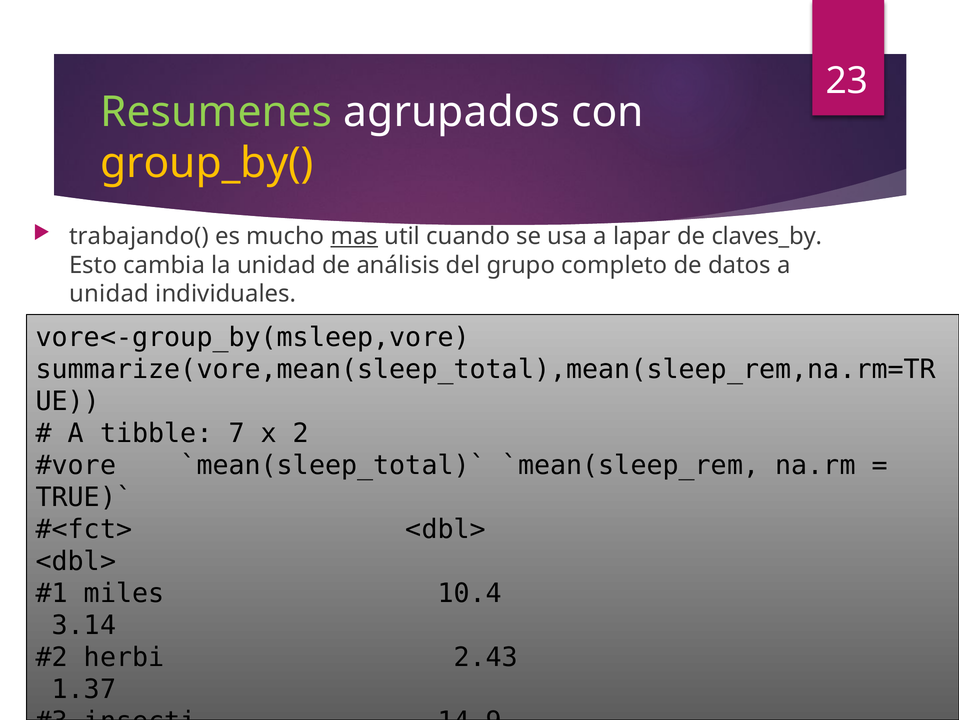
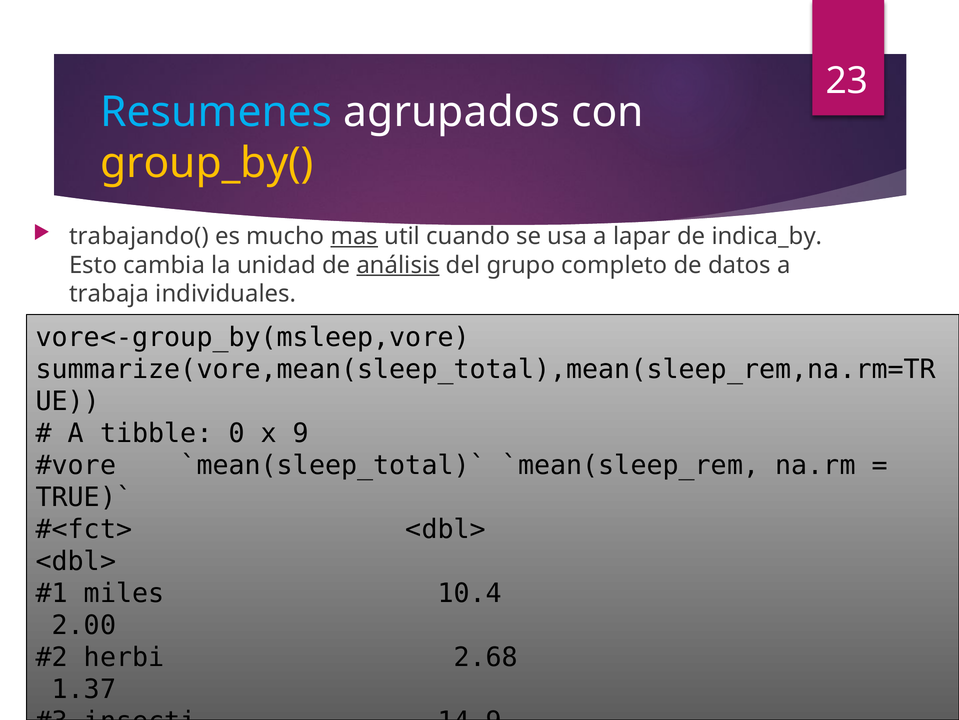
Resumenes colour: light green -> light blue (216, 112)
claves_by: claves_by -> indica_by (767, 236)
análisis underline: none -> present (398, 265)
unidad: unidad -> trabaja (109, 294)
7: 7 -> 0 (237, 433)
2: 2 -> 9 (301, 433)
3.14: 3.14 -> 2.00 (84, 625)
2.43: 2.43 -> 2.68 (486, 657)
